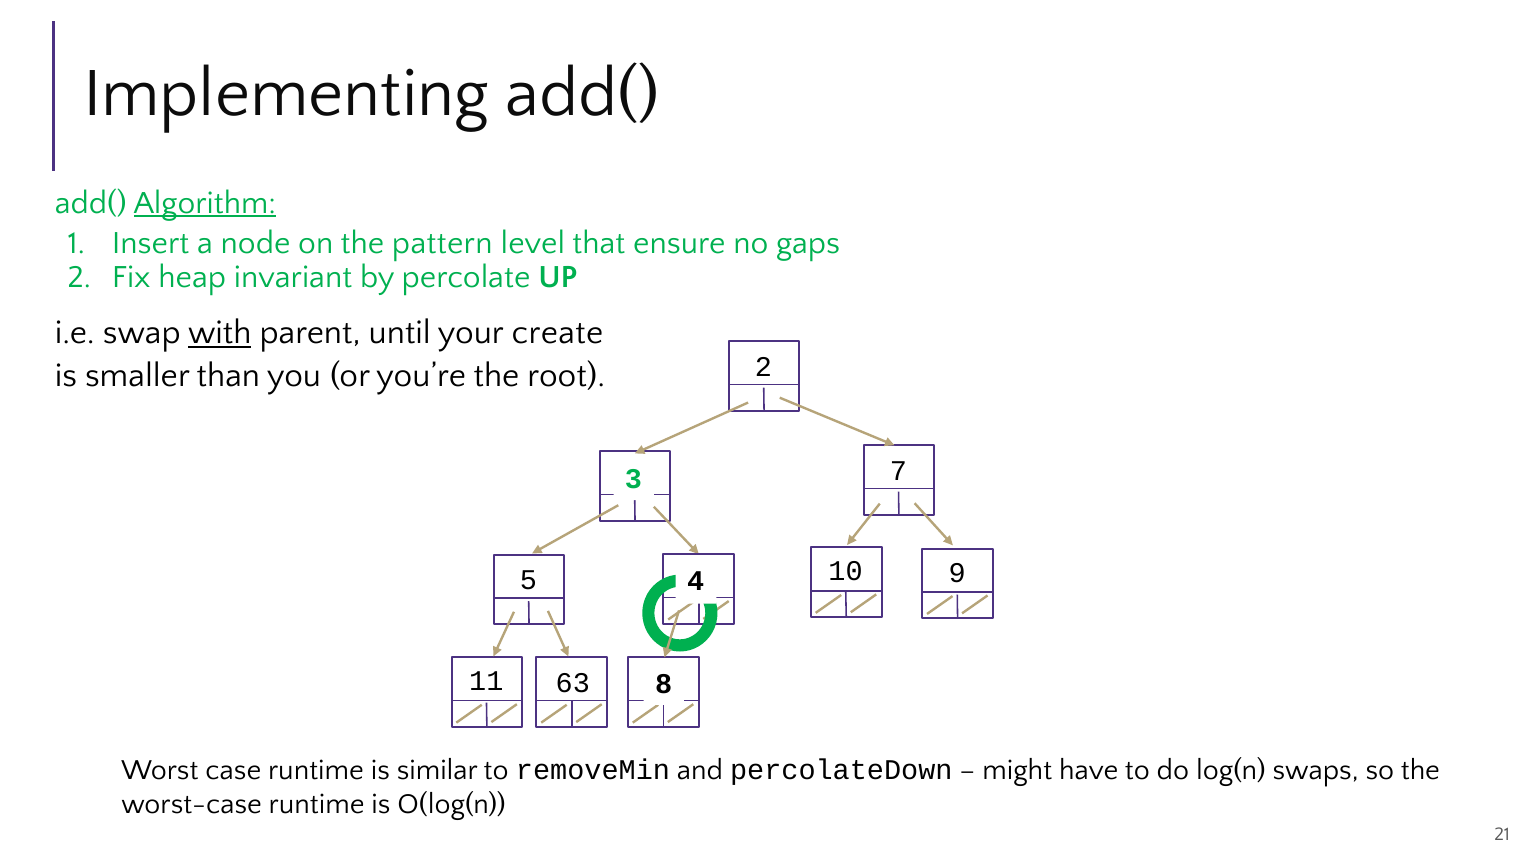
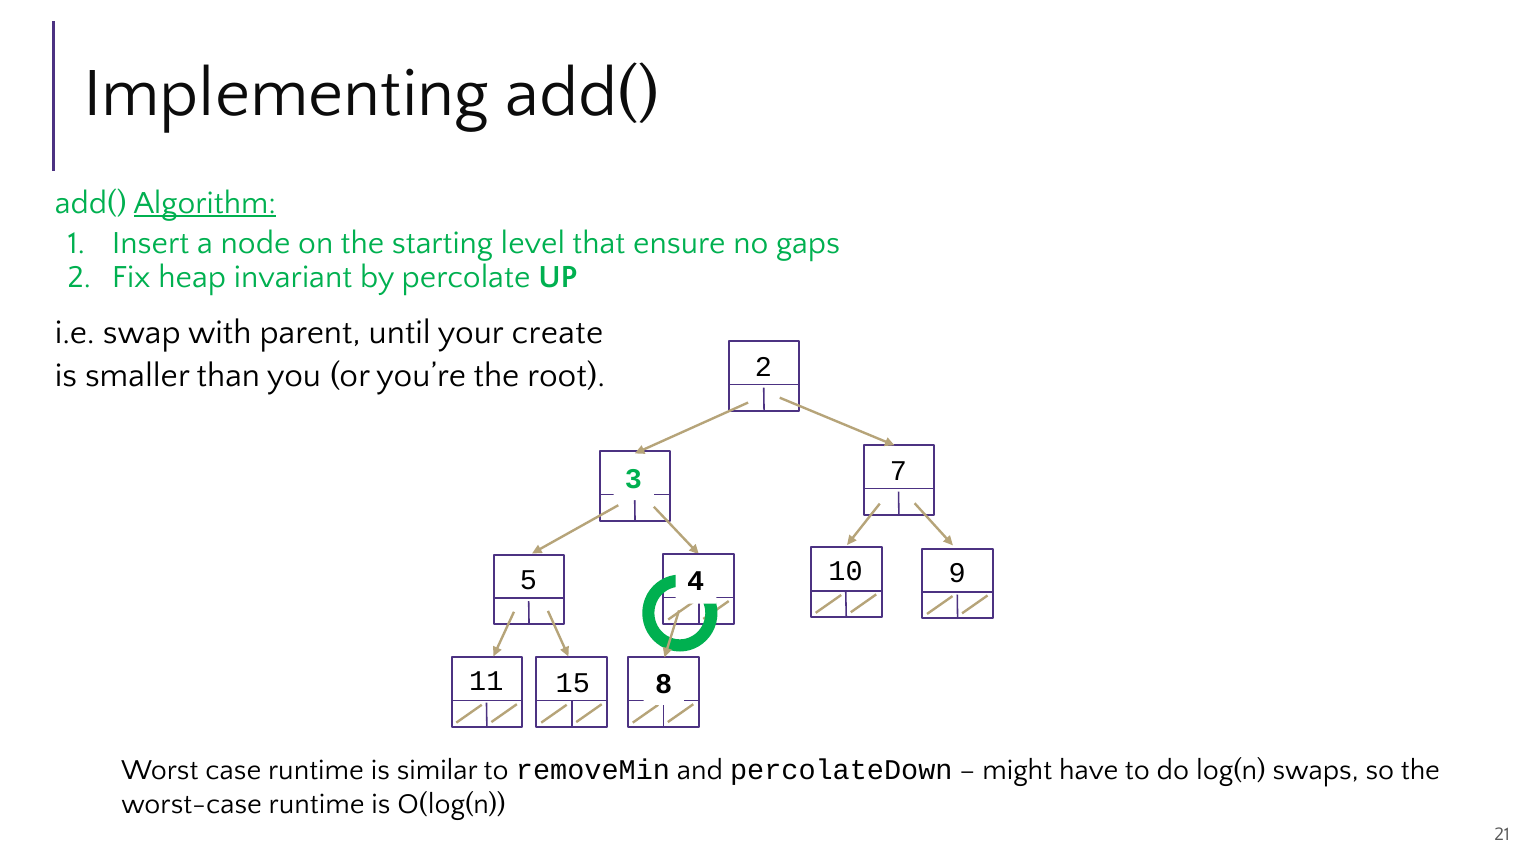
pattern: pattern -> starting (442, 243)
with underline: present -> none (220, 333)
63: 63 -> 15 (573, 683)
